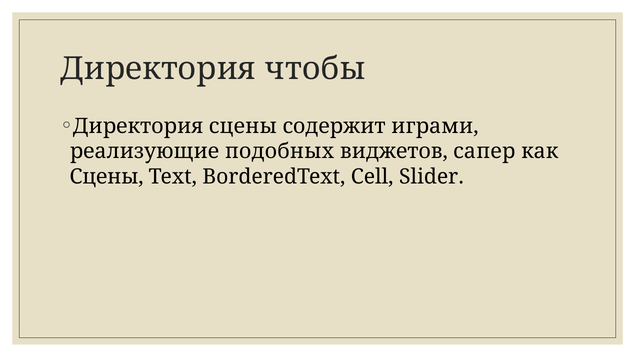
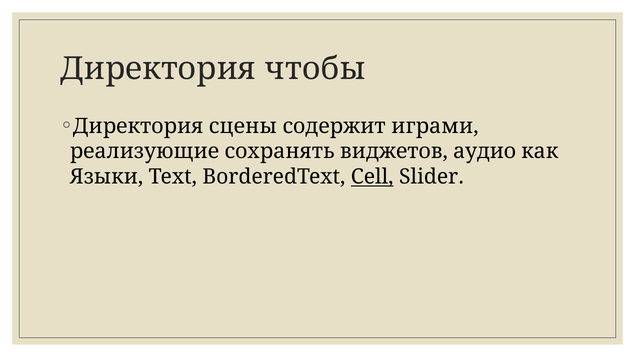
подобных: подобных -> сохранять (280, 152)
сапер: сапер -> аудио (485, 152)
Сцены: Сцены -> Языки (107, 177)
Cell underline: none -> present (372, 177)
